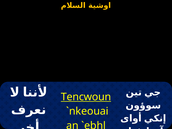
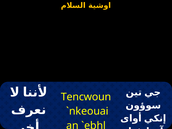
Tencwoun underline: present -> none (86, 97)
